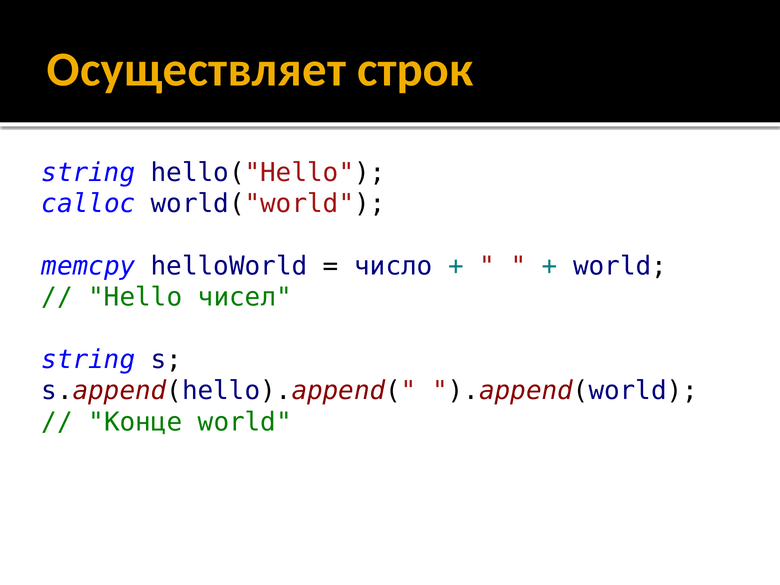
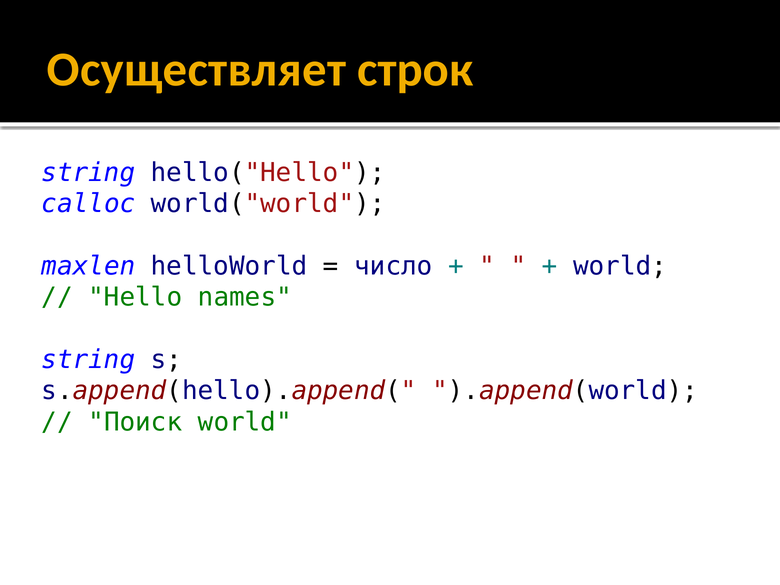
memcpy: memcpy -> maxlen (88, 266)
чисел: чисел -> names (245, 297)
Конце: Конце -> Поиск (135, 422)
